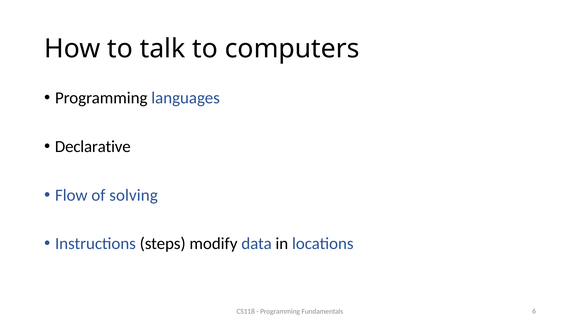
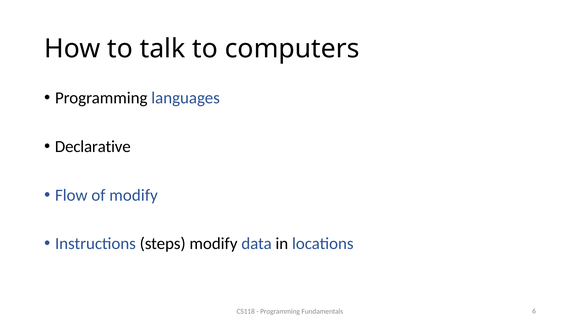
of solving: solving -> modify (134, 195)
